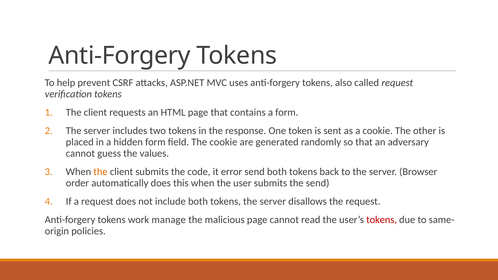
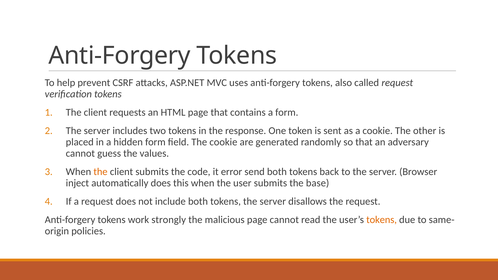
order: order -> inject (77, 183)
the send: send -> base (318, 183)
manage: manage -> strongly (169, 220)
tokens colour: red -> orange (382, 220)
